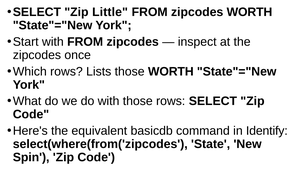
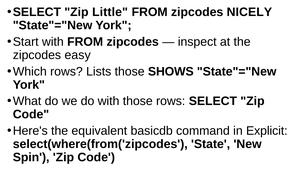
zipcodes WORTH: WORTH -> NICELY (249, 12)
once: once -> easy (78, 55)
those WORTH: WORTH -> SHOWS (171, 71)
Identify: Identify -> Explicit (267, 130)
